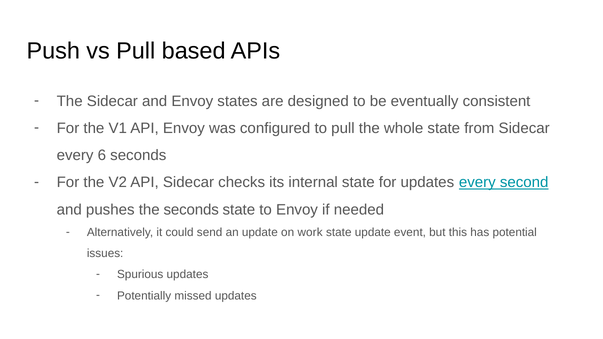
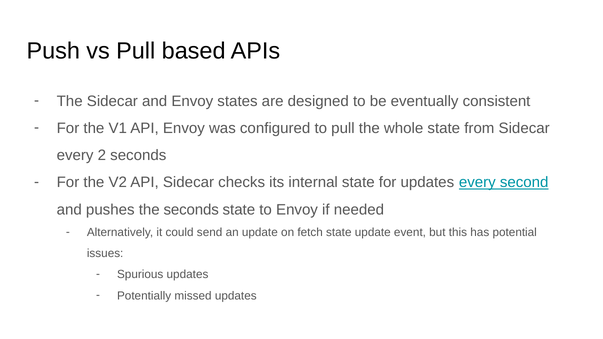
6: 6 -> 2 (102, 155)
work: work -> fetch (310, 233)
